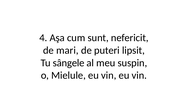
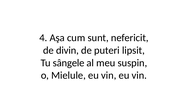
mari: mari -> divin (67, 50)
